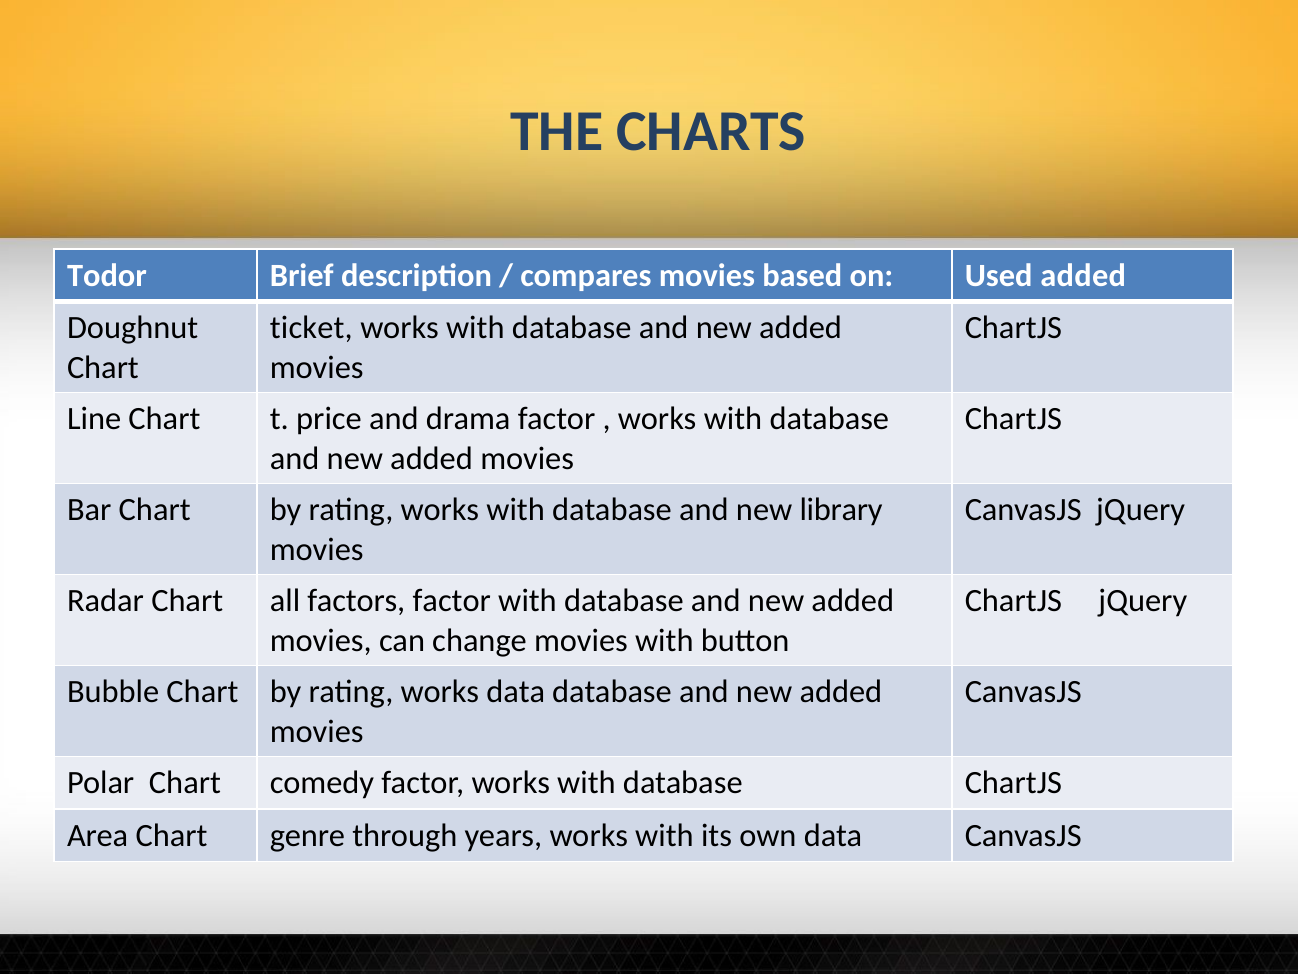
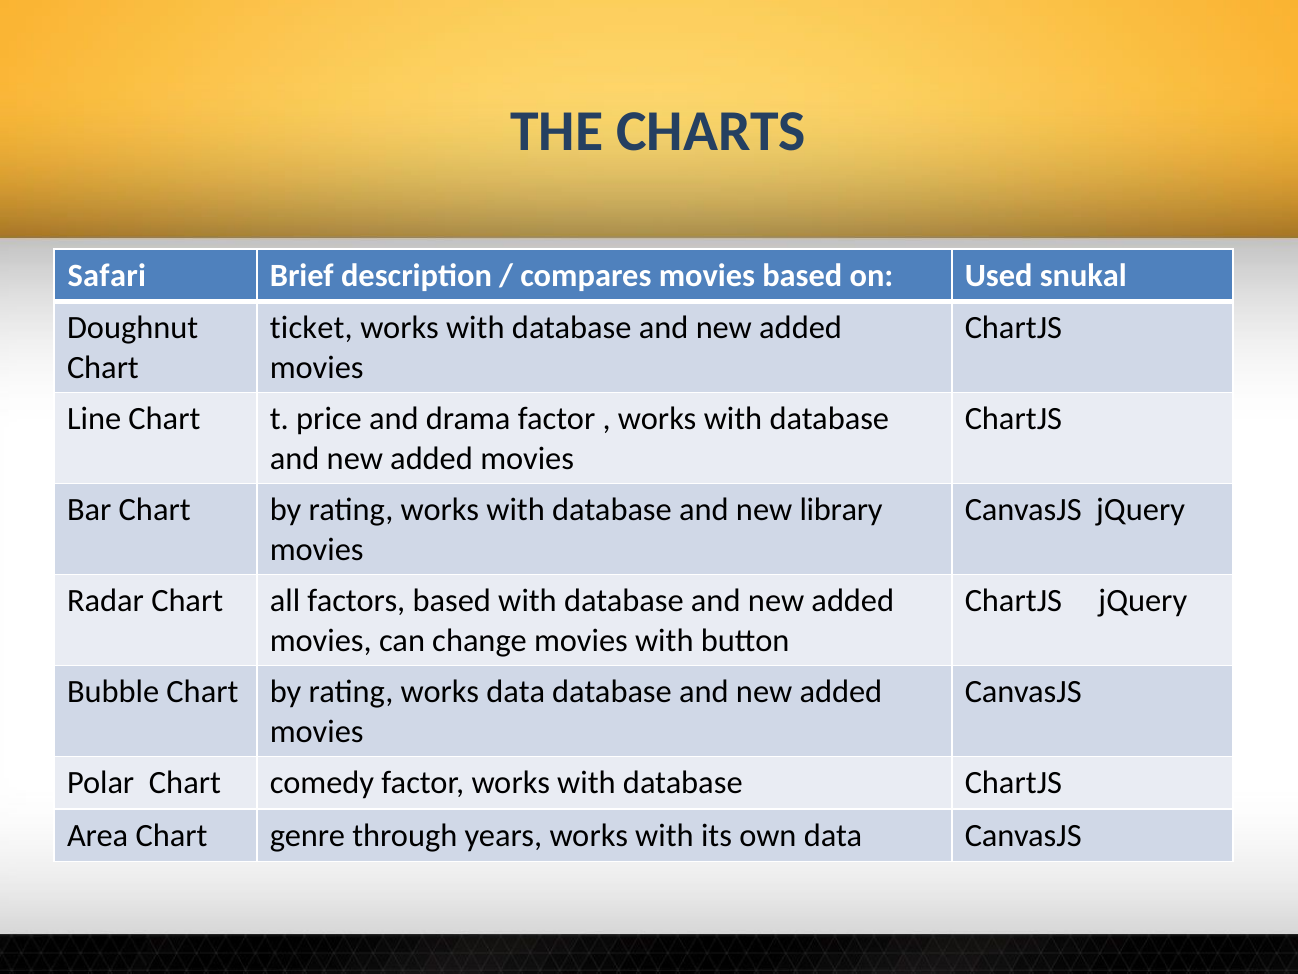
Todor: Todor -> Safari (107, 275)
Used added: added -> snukal (1083, 275)
factors factor: factor -> based (452, 601)
